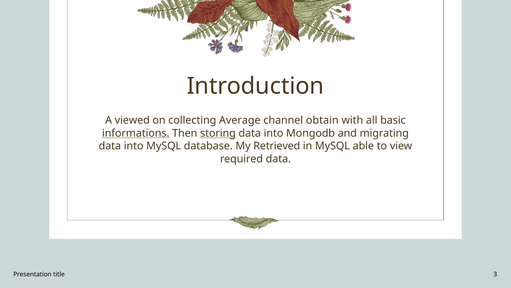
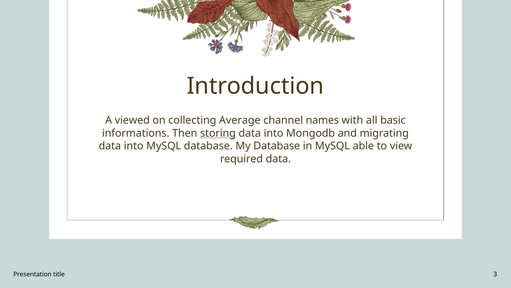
obtain: obtain -> names (322, 120)
informations underline: present -> none (136, 133)
My Retrieved: Retrieved -> Database (277, 146)
